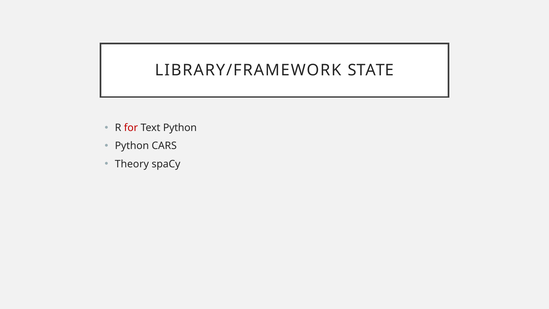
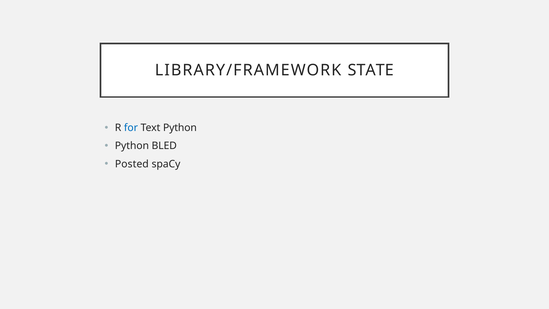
for colour: red -> blue (131, 128)
CARS: CARS -> BLED (164, 146)
Theory: Theory -> Posted (132, 164)
